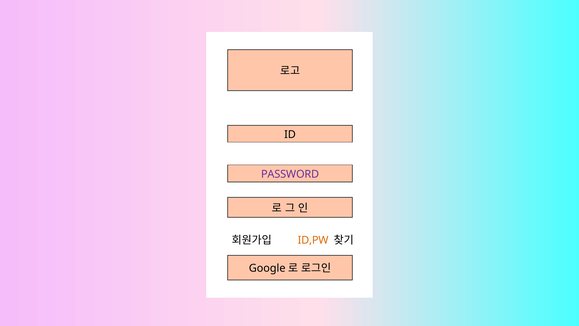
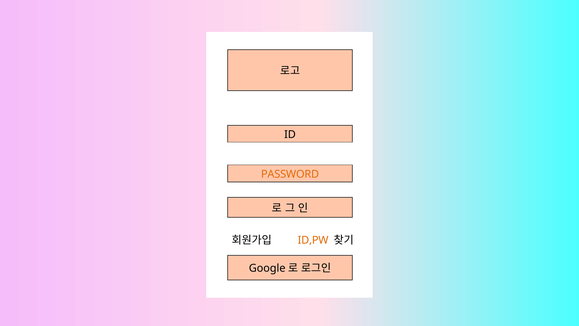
PASSWORD colour: purple -> orange (290, 174)
